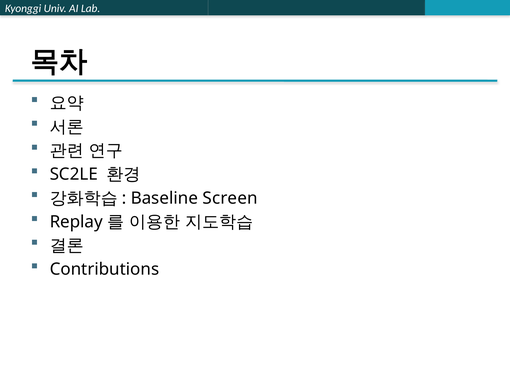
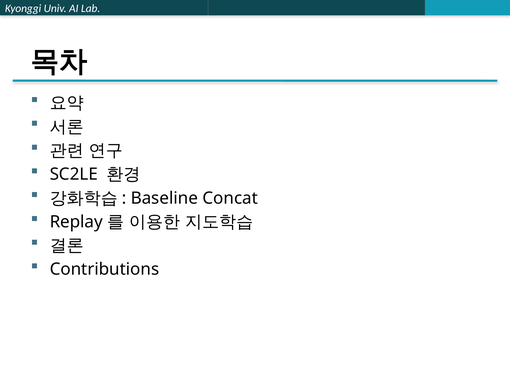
Screen: Screen -> Concat (230, 198)
